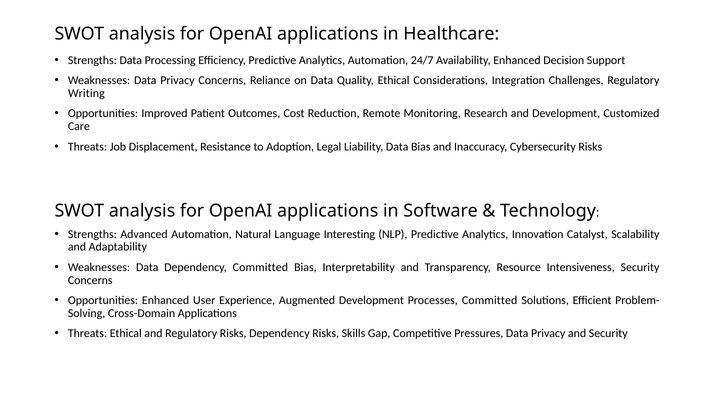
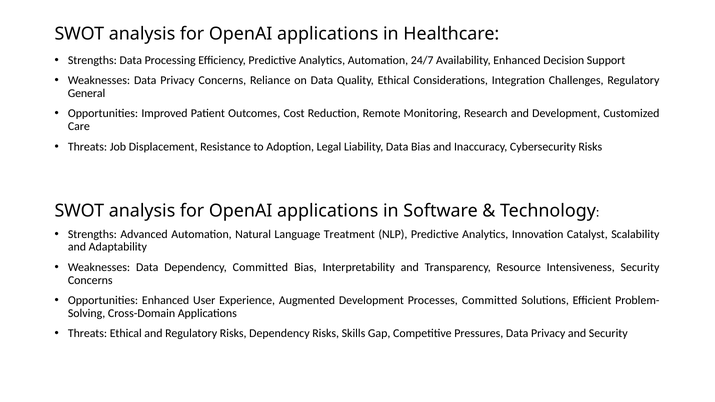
Writing: Writing -> General (87, 93)
Interesting: Interesting -> Treatment (349, 234)
